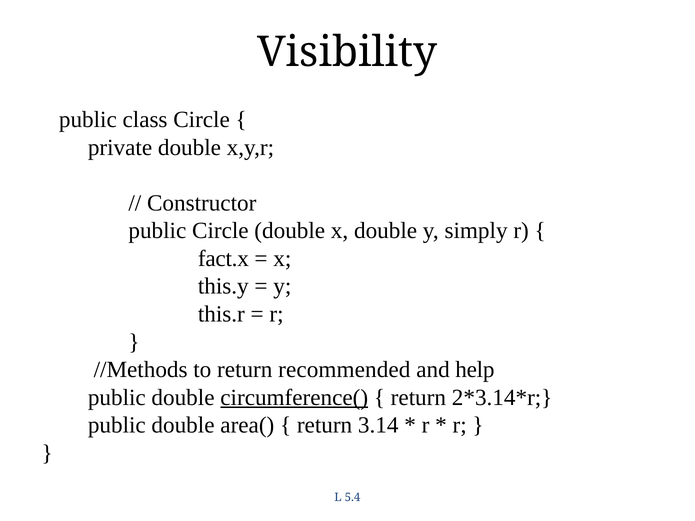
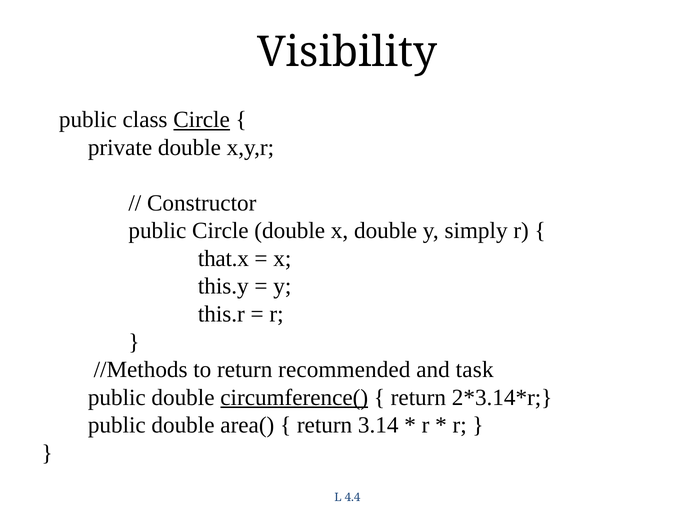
Circle underline: none -> present (202, 120)
fact.x: fact.x -> that.x (223, 259)
help: help -> task (475, 370)
5.4: 5.4 -> 4.4 (353, 498)
